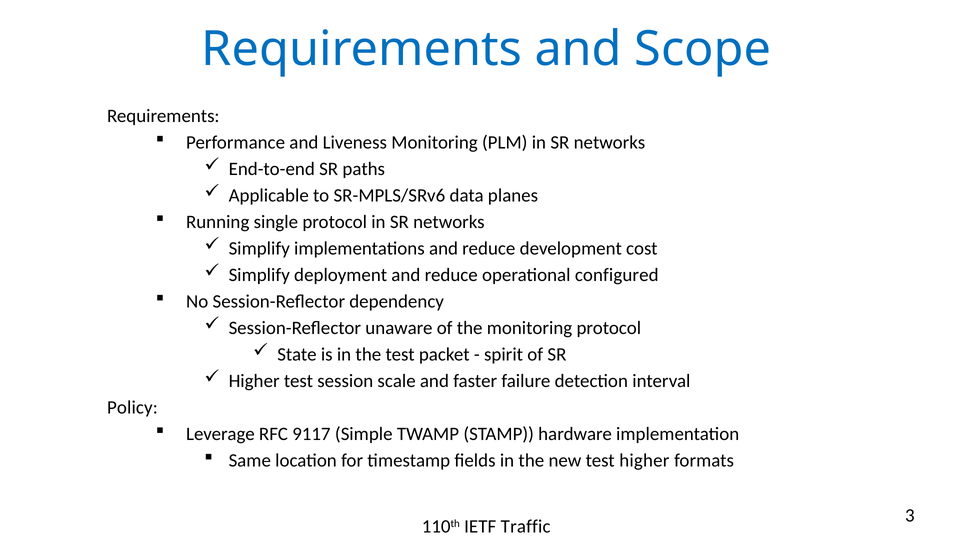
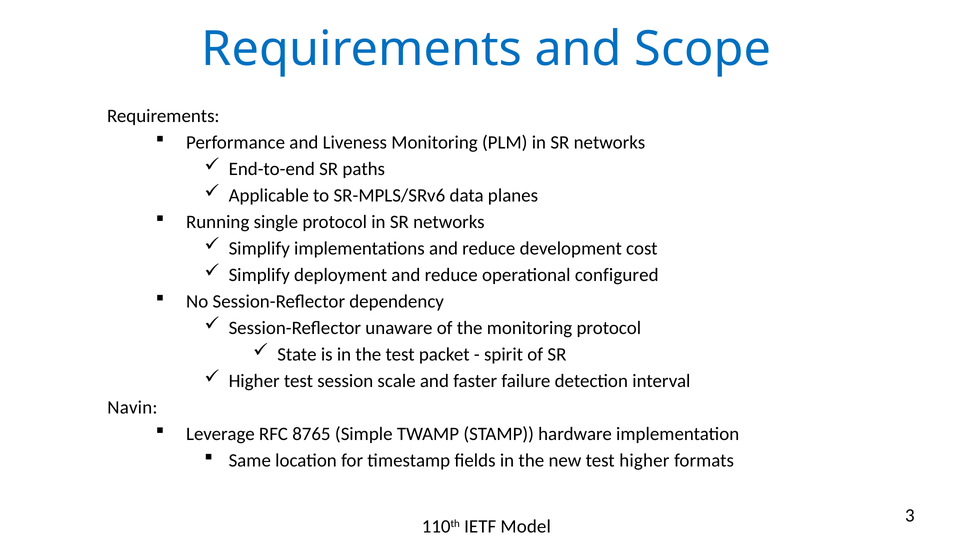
Policy: Policy -> Navin (132, 408)
9117: 9117 -> 8765 (311, 434)
Traffic: Traffic -> Model (526, 527)
